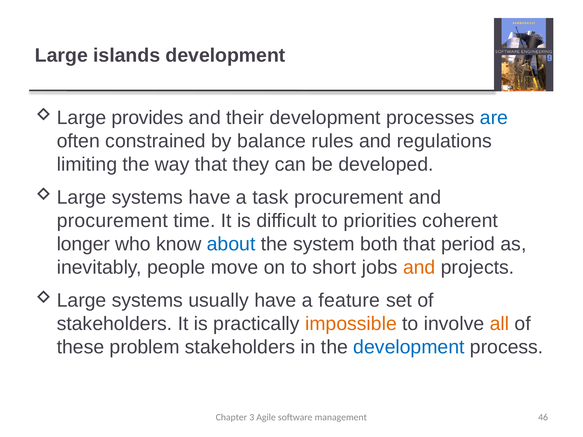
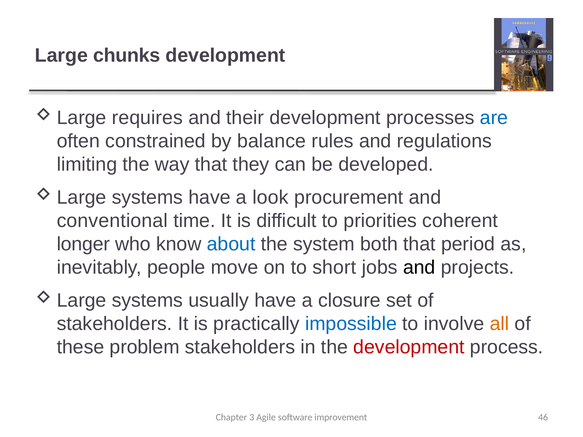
islands: islands -> chunks (127, 55)
provides: provides -> requires (147, 118)
task: task -> look (270, 198)
procurement: procurement -> conventional (112, 221)
and colour: orange -> black (419, 268)
feature: feature -> closure (349, 301)
impossible colour: orange -> blue (351, 324)
development colour: blue -> red (409, 347)
management: management -> improvement (341, 418)
